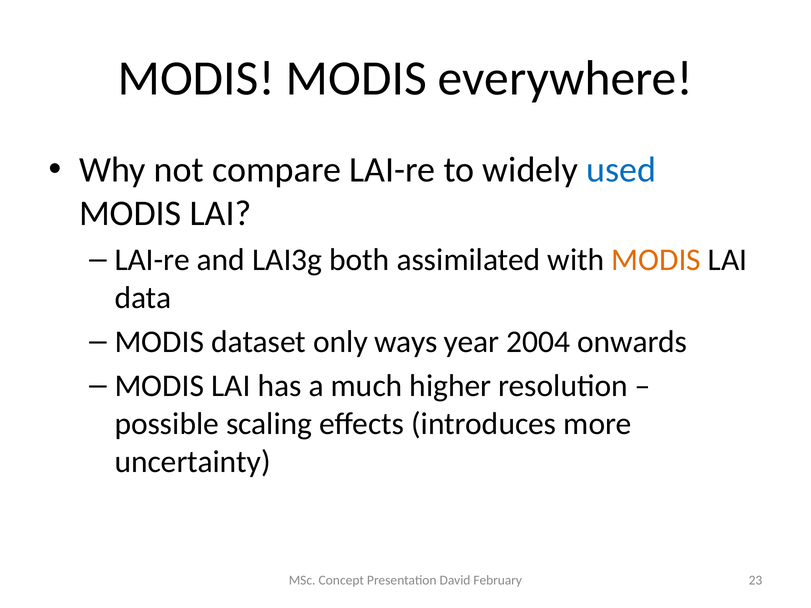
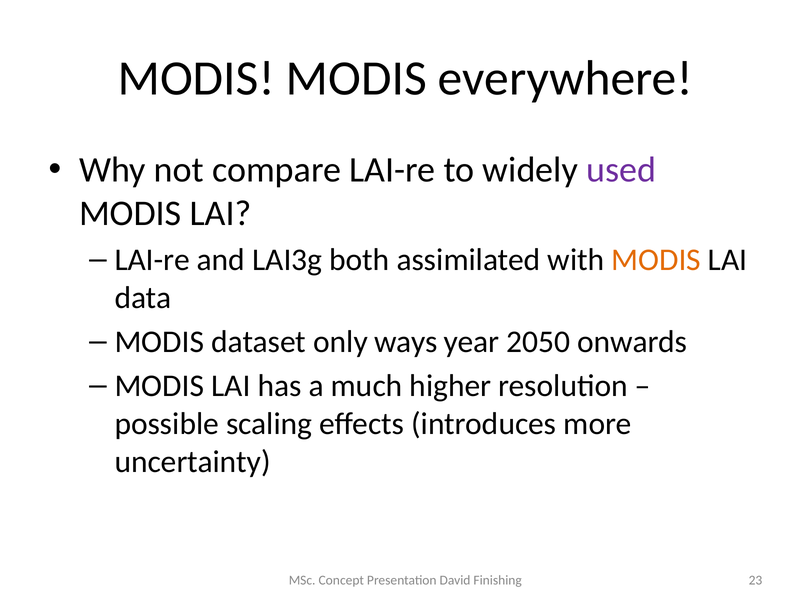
used colour: blue -> purple (621, 170)
2004: 2004 -> 2050 (538, 342)
February: February -> Finishing (498, 581)
